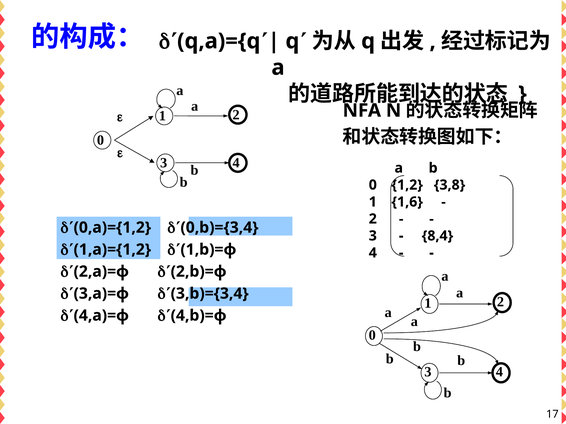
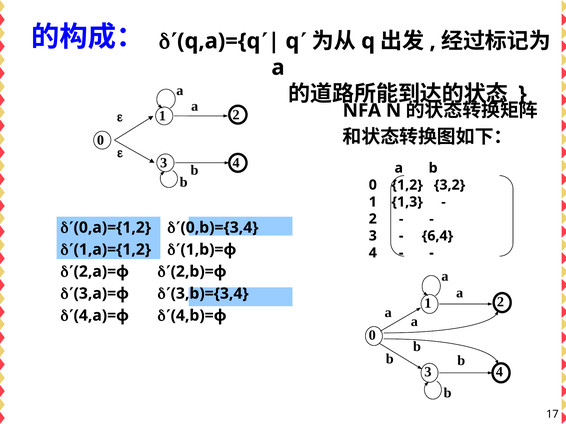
3,8: 3,8 -> 3,2 (450, 185)
1,6: 1,6 -> 1,3 (407, 202)
8,4: 8,4 -> 6,4 (437, 236)
